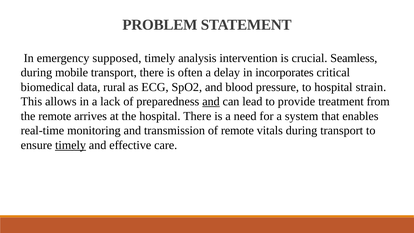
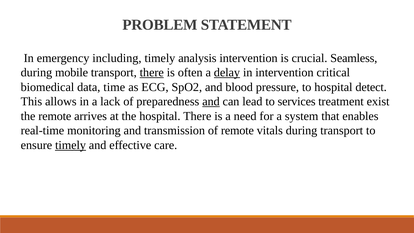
supposed: supposed -> including (117, 58)
there underline: none -> present (152, 73)
delay underline: none -> present (227, 73)
in incorporates: incorporates -> intervention (284, 73)
rural: rural -> time (114, 87)
strain: strain -> detect (371, 87)
provide: provide -> services (297, 102)
from: from -> exist (378, 102)
